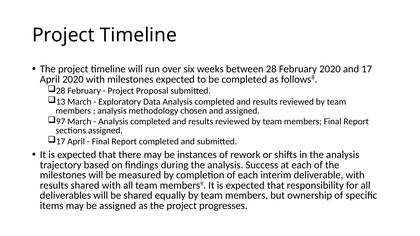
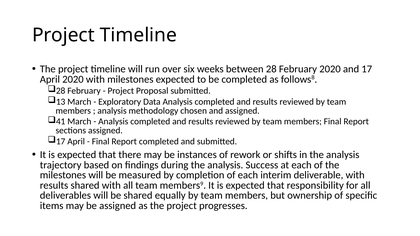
97: 97 -> 41 (61, 122)
